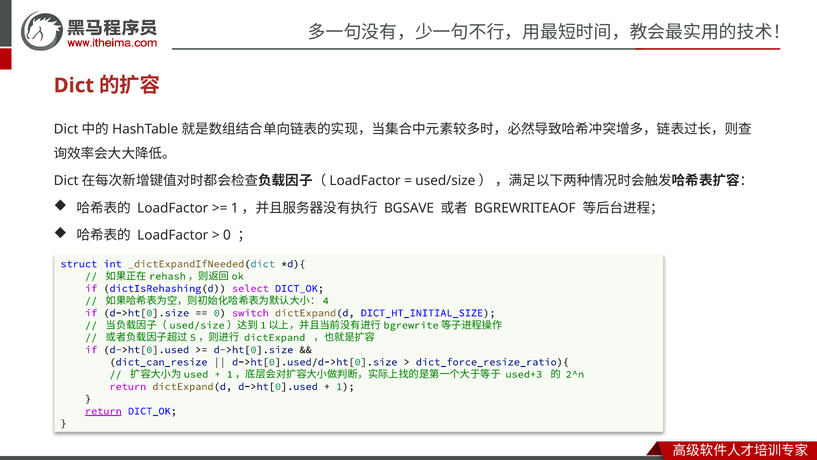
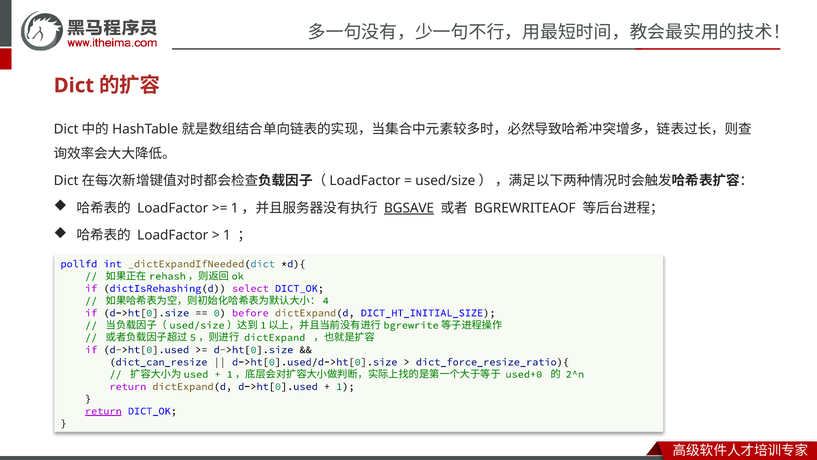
BGSAVE underline: none -> present (409, 208)
0: 0 -> 1 (227, 235)
struct: struct -> pollfd (79, 264)
switch: switch -> before (250, 313)
used+3: used+3 -> used+0 (524, 374)
